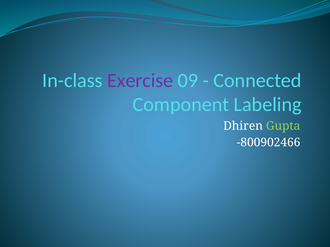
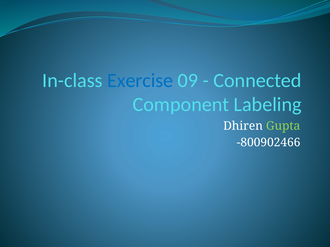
Exercise colour: purple -> blue (140, 81)
